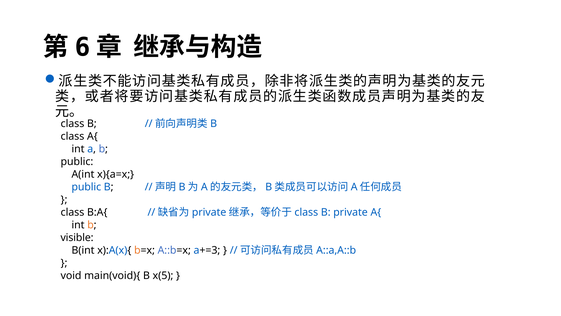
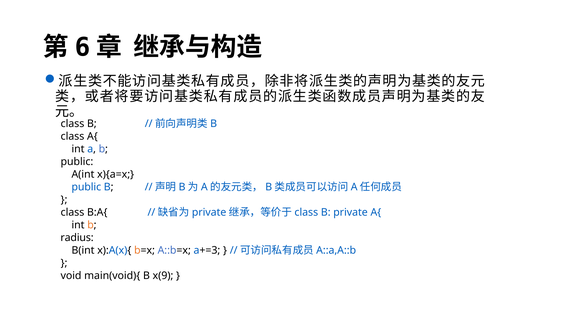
visible: visible -> radius (77, 237)
x(5: x(5 -> x(9 (163, 275)
